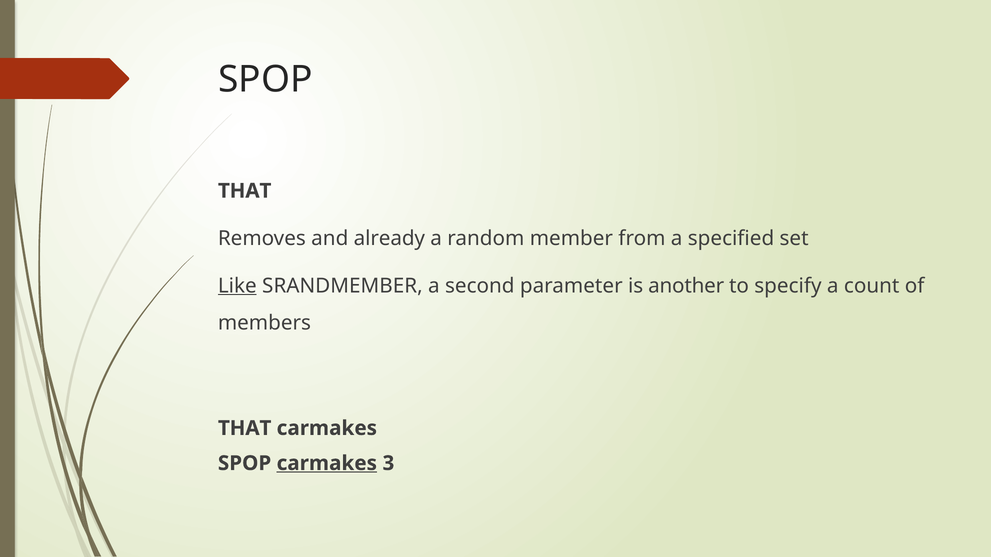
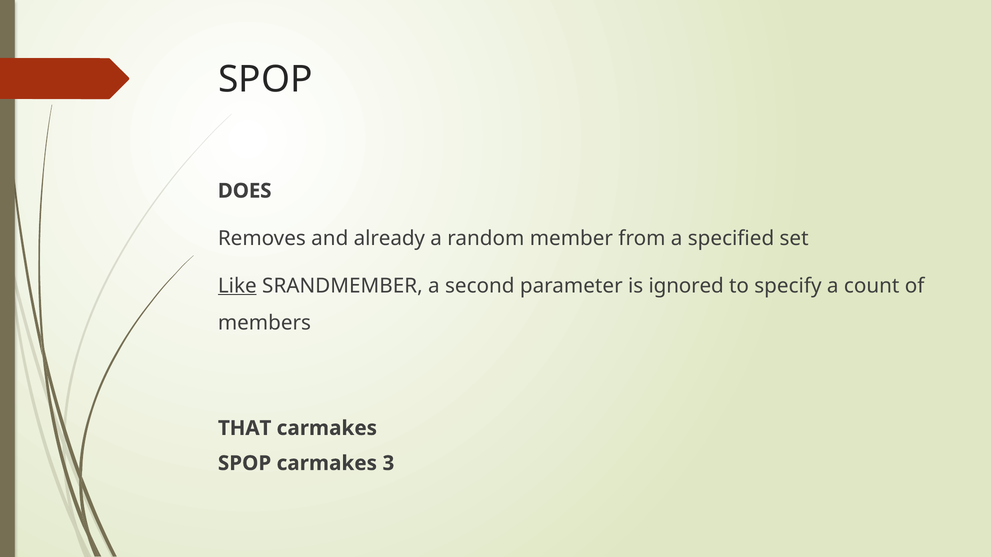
THAT: THAT -> DOES (245, 191)
another: another -> ignored (686, 286)
carmakes underline: present -> none (327, 464)
